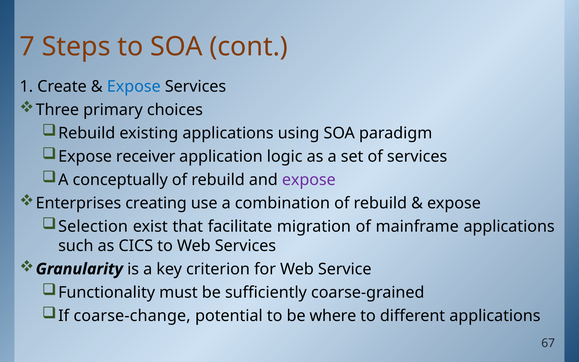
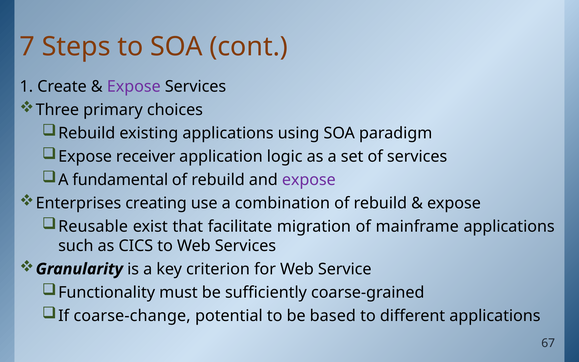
Expose colour: blue -> purple (134, 86)
conceptually: conceptually -> fundamental (120, 180)
Selection: Selection -> Reusable (93, 226)
where: where -> based (333, 316)
